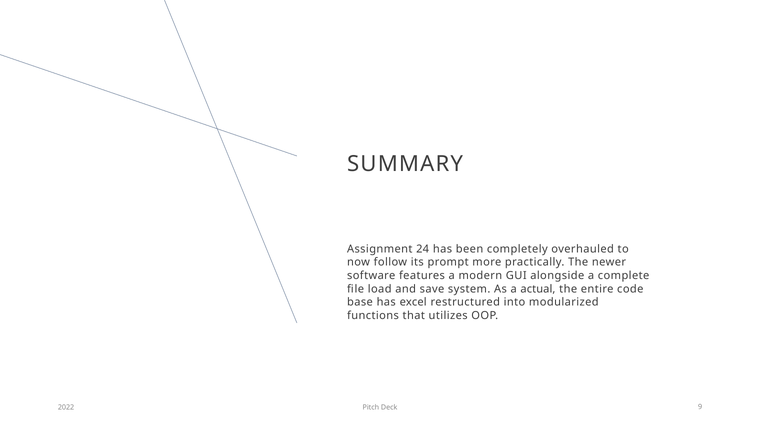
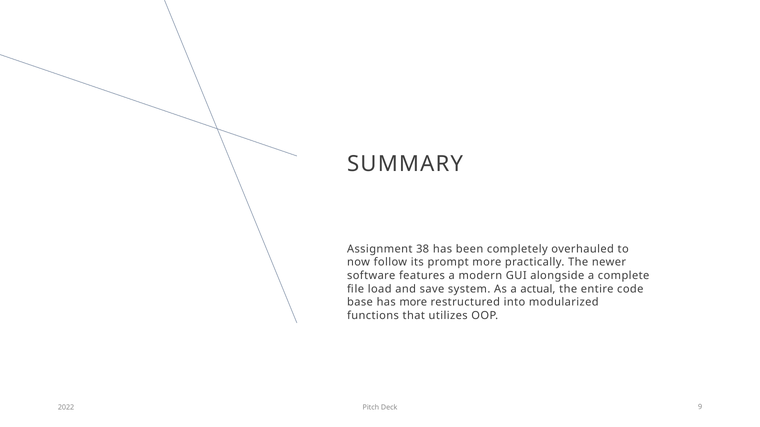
24: 24 -> 38 (423, 249)
has excel: excel -> more (413, 303)
